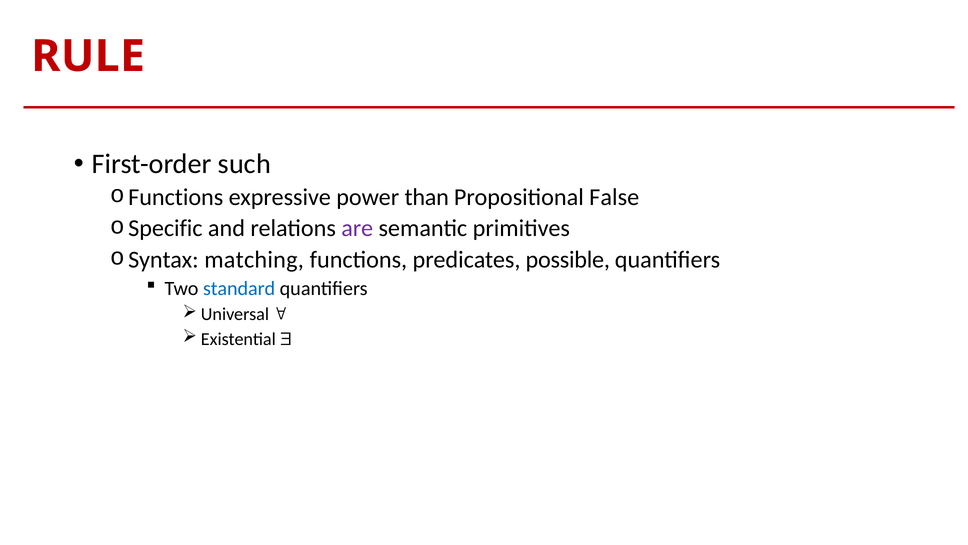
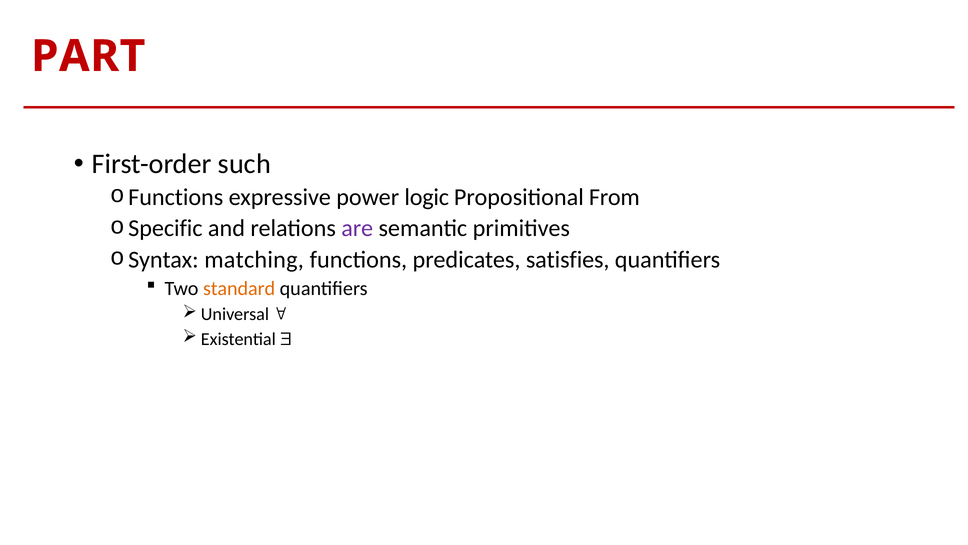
RULE: RULE -> PART (88, 56)
than: than -> logic (427, 197)
False: False -> From (614, 197)
possible: possible -> satisfies (568, 259)
standard colour: blue -> orange (239, 288)
